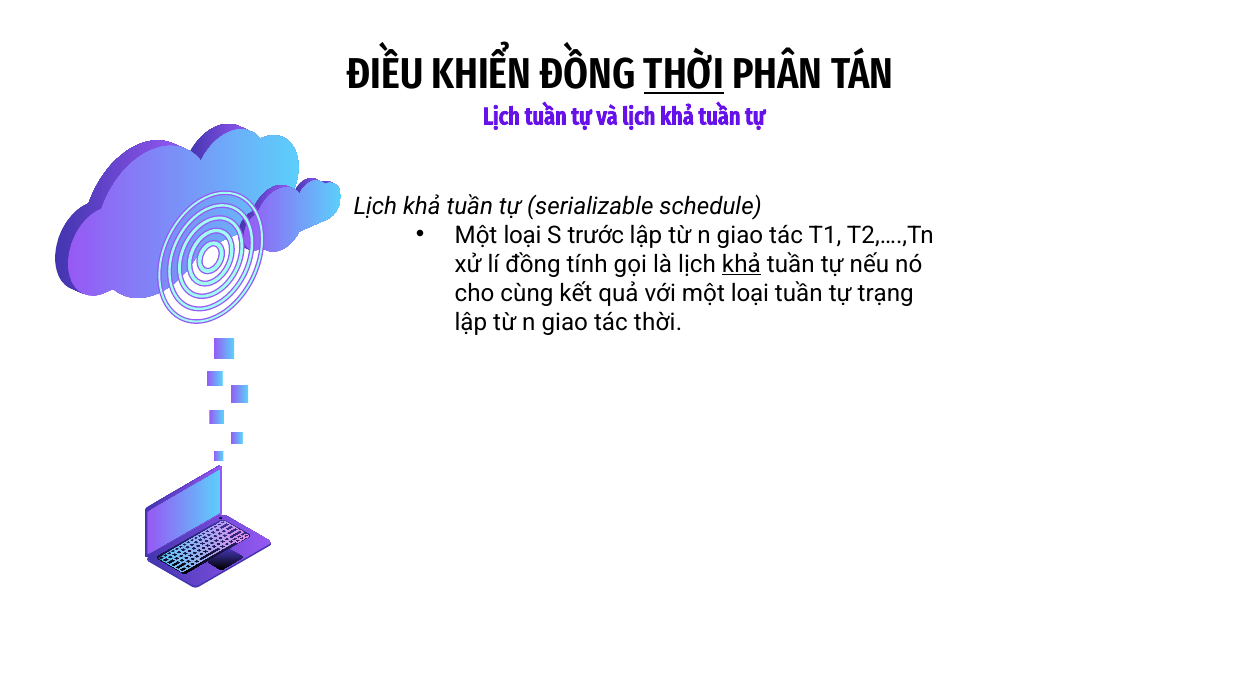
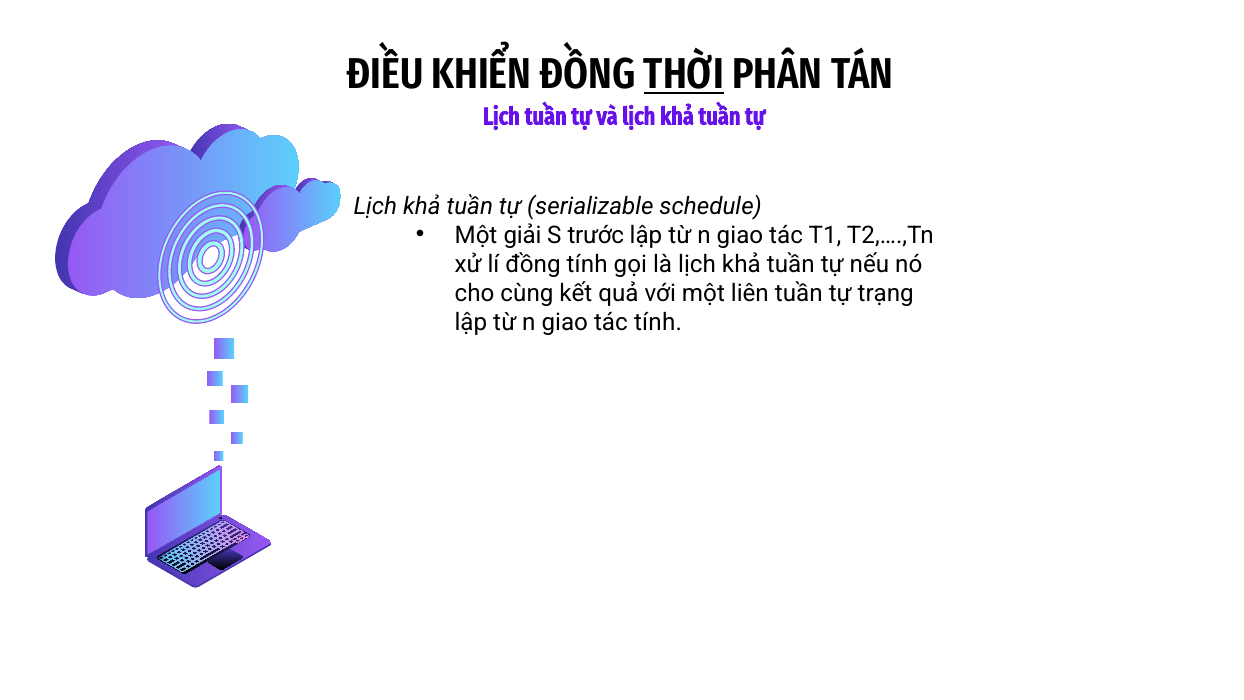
loại: loại -> giải (522, 235)
khả underline: present -> none (741, 264)
với một loại: loại -> liên (750, 293)
tác thời: thời -> tính (658, 322)
